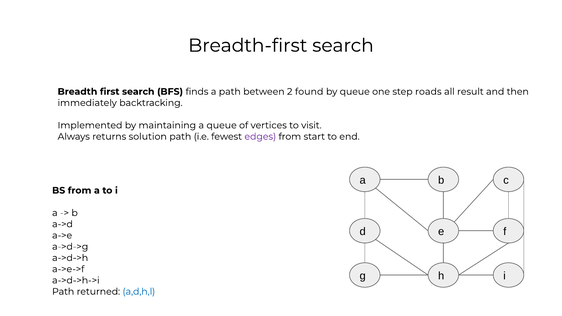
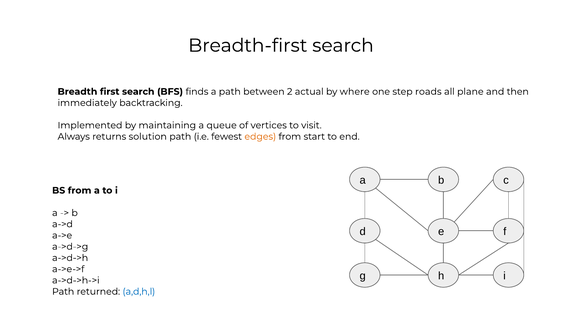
found: found -> actual (309, 92)
by queue: queue -> where (355, 92)
result: result -> plane (470, 92)
edges colour: purple -> orange (260, 137)
